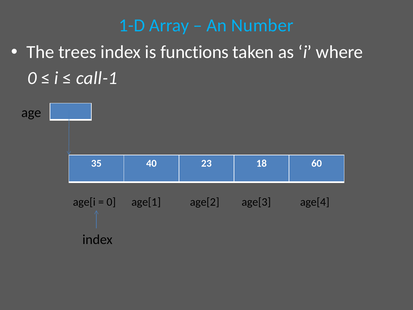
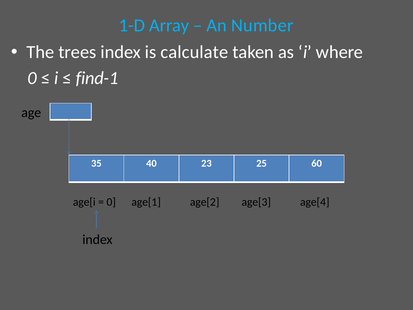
functions: functions -> calculate (194, 52)
call-1: call-1 -> find-1 (97, 78)
18: 18 -> 25 (262, 163)
